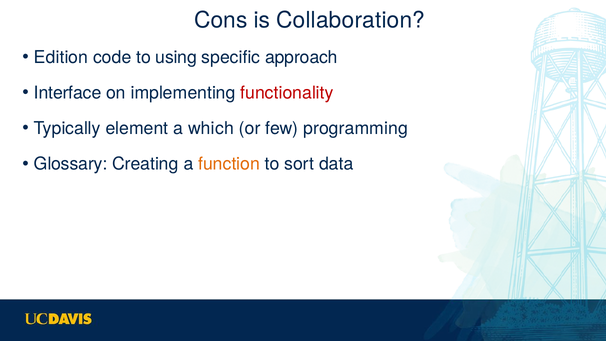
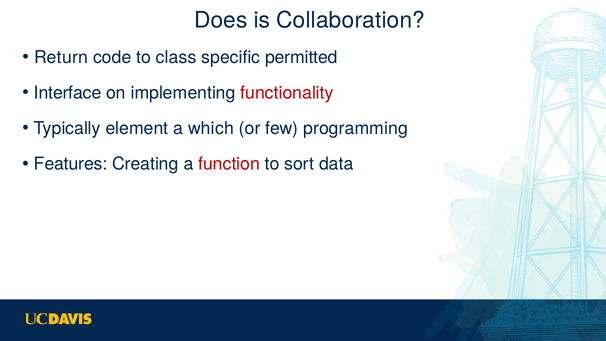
Cons: Cons -> Does (221, 20)
Edition: Edition -> Return (61, 57)
using: using -> class (176, 57)
approach: approach -> permitted (301, 57)
Glossary: Glossary -> Features (71, 164)
function colour: orange -> red (229, 164)
